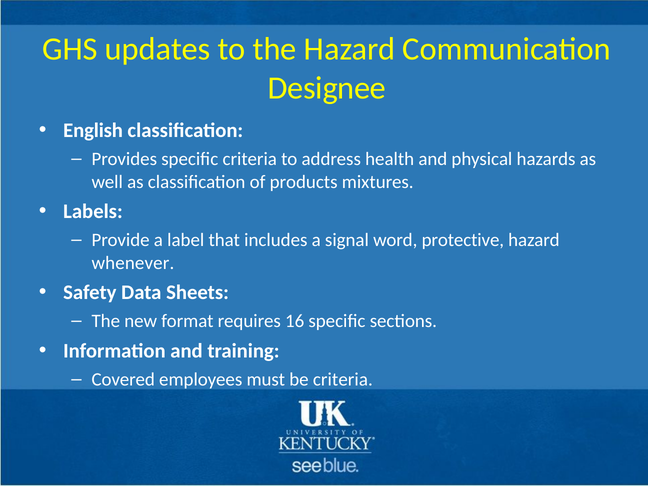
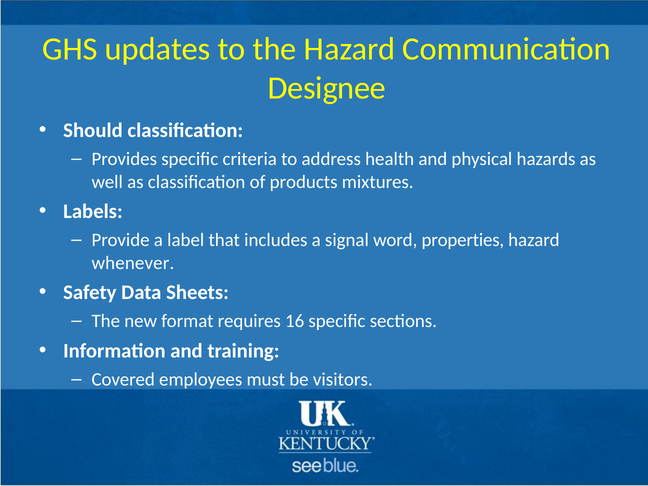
English: English -> Should (93, 131)
protective: protective -> properties (463, 240)
be criteria: criteria -> visitors (343, 379)
